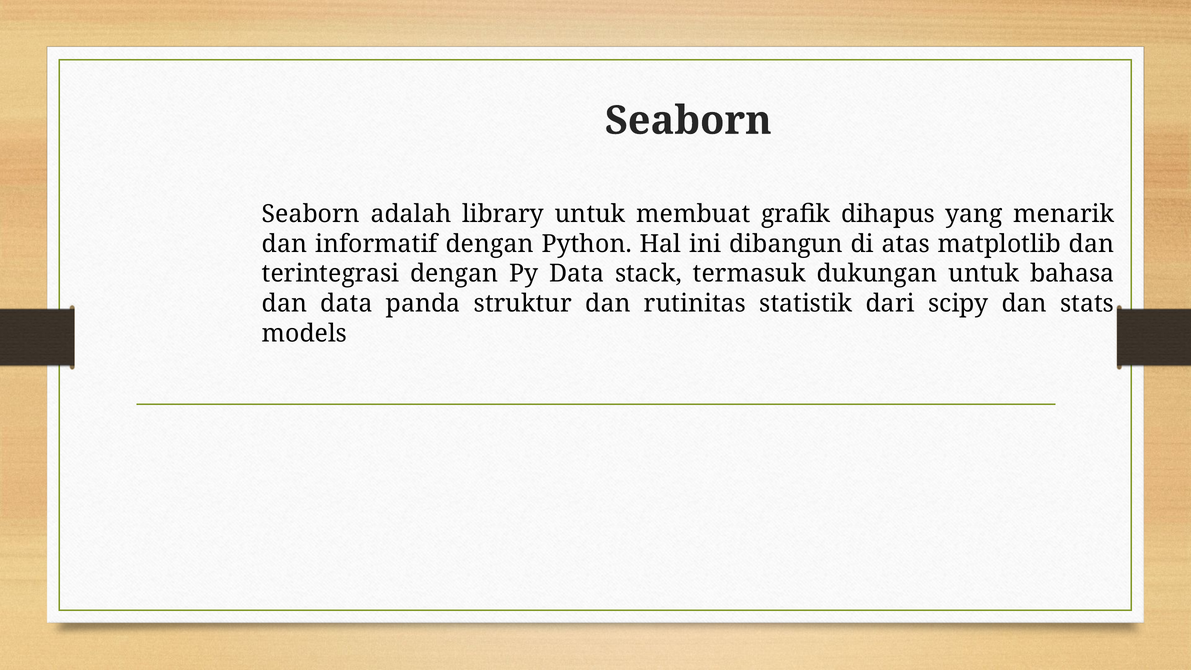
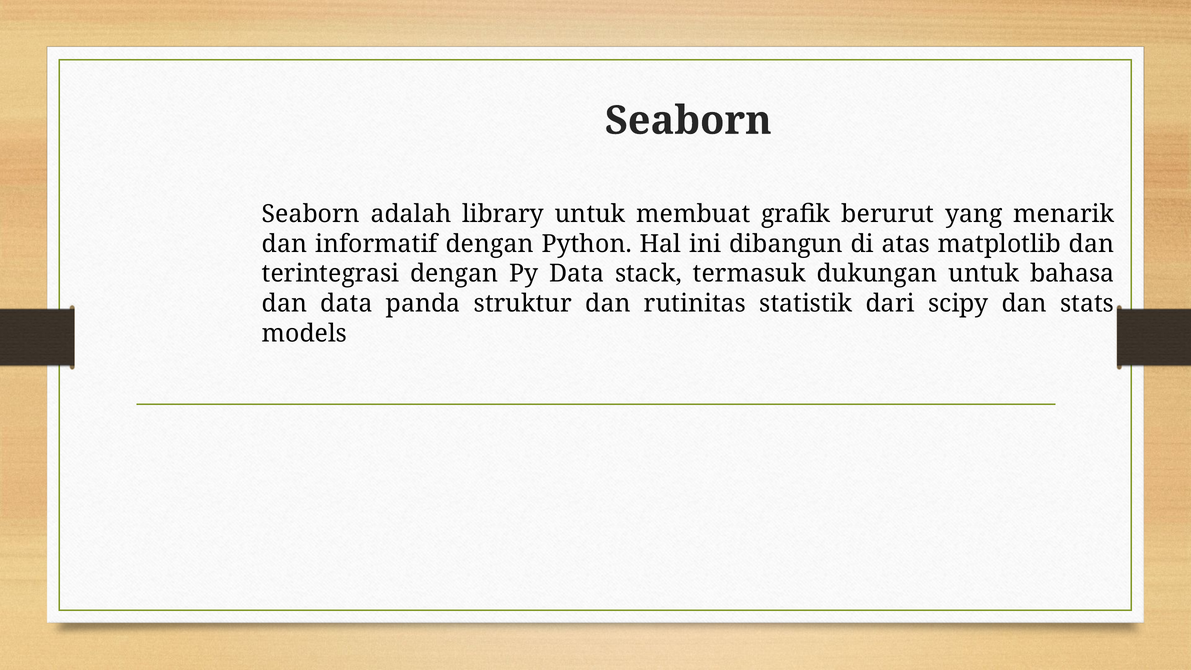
dihapus: dihapus -> berurut (888, 214)
